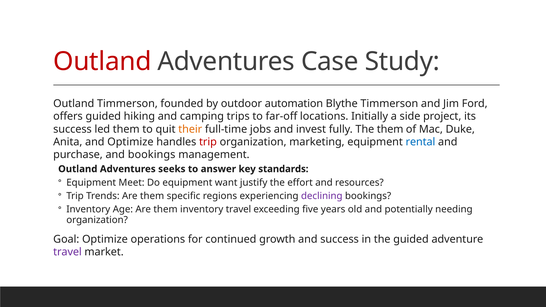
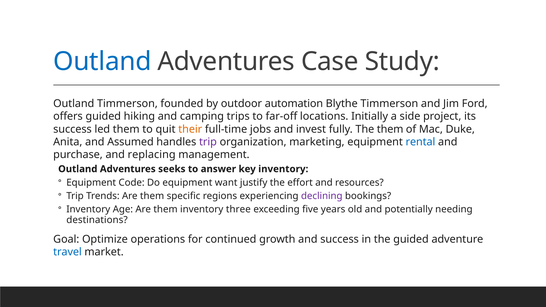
Outland colour: red -> blue (102, 61)
and Optimize: Optimize -> Assumed (130, 142)
trip colour: red -> purple (208, 142)
and bookings: bookings -> replacing (152, 155)
key standards: standards -> inventory (283, 169)
Meet: Meet -> Code (132, 183)
inventory travel: travel -> three (238, 210)
organization: organization -> destinations (97, 220)
travel colour: purple -> blue (68, 252)
